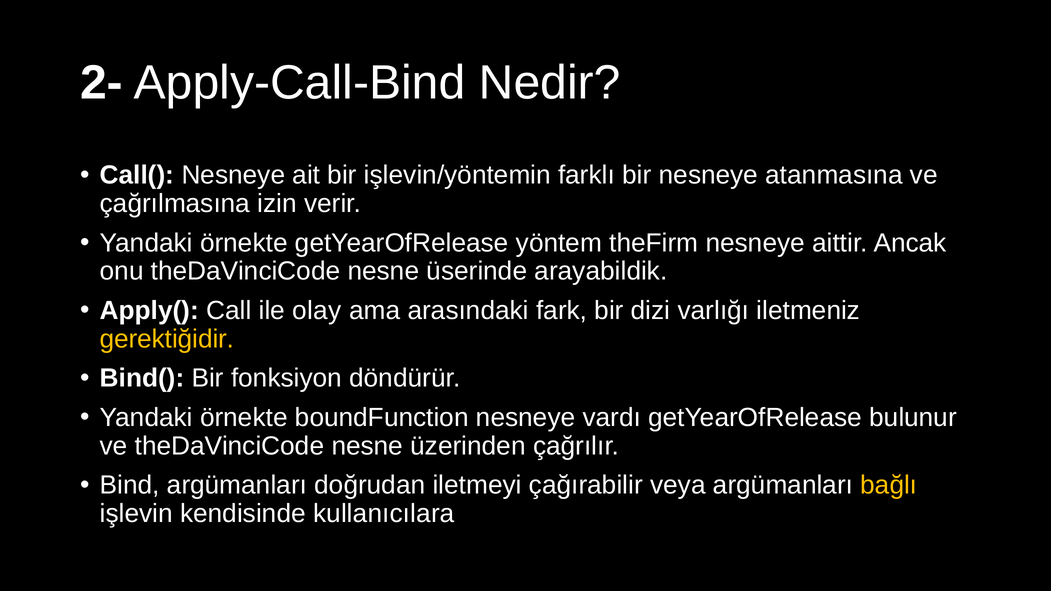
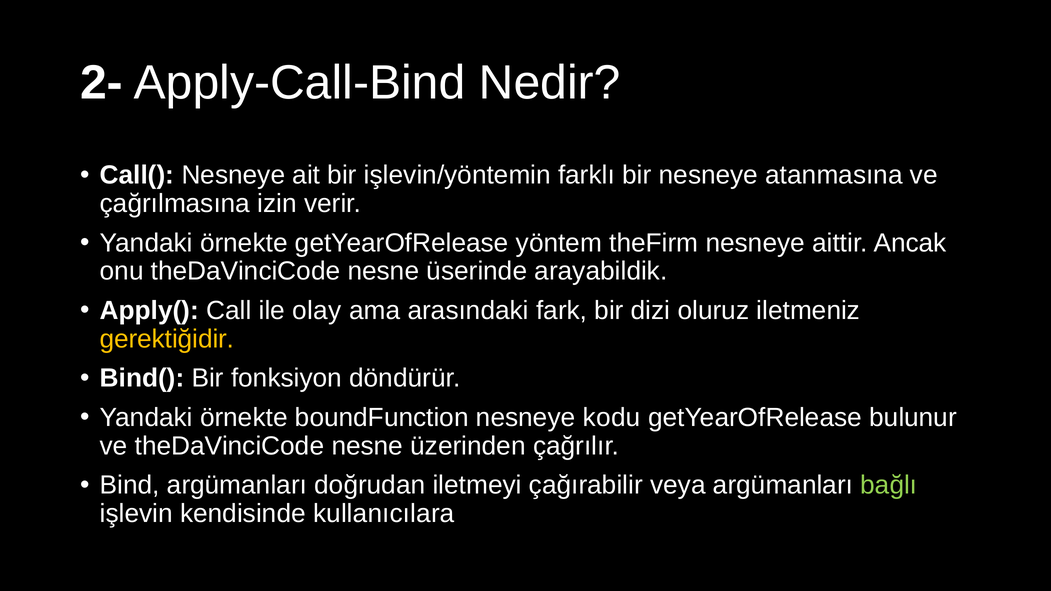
varlığı: varlığı -> oluruz (713, 311)
vardı: vardı -> kodu (612, 418)
bağlı colour: yellow -> light green (889, 485)
